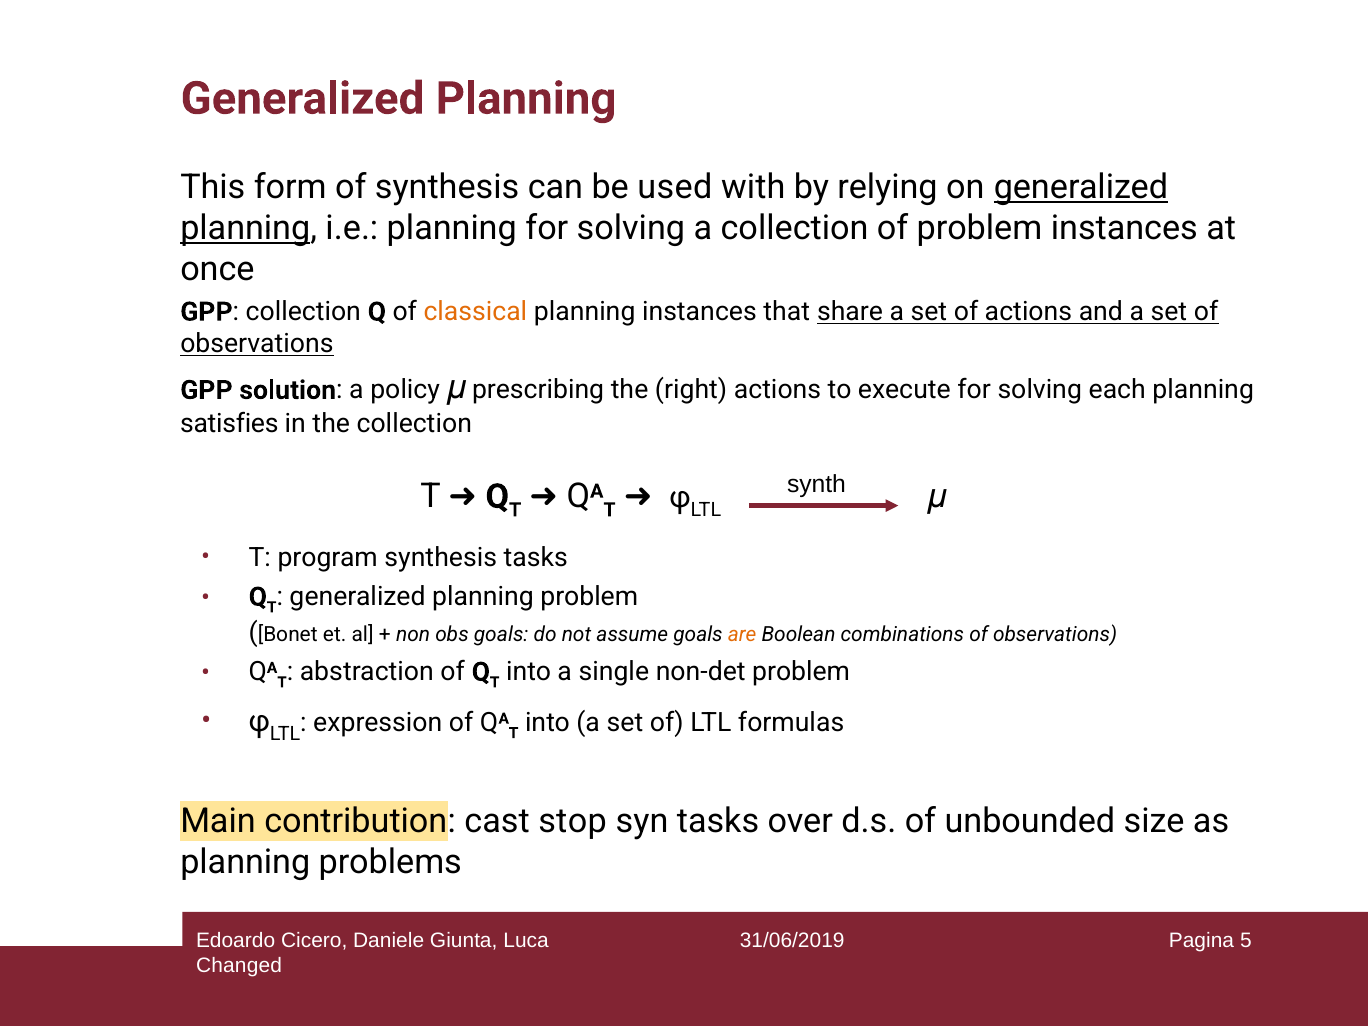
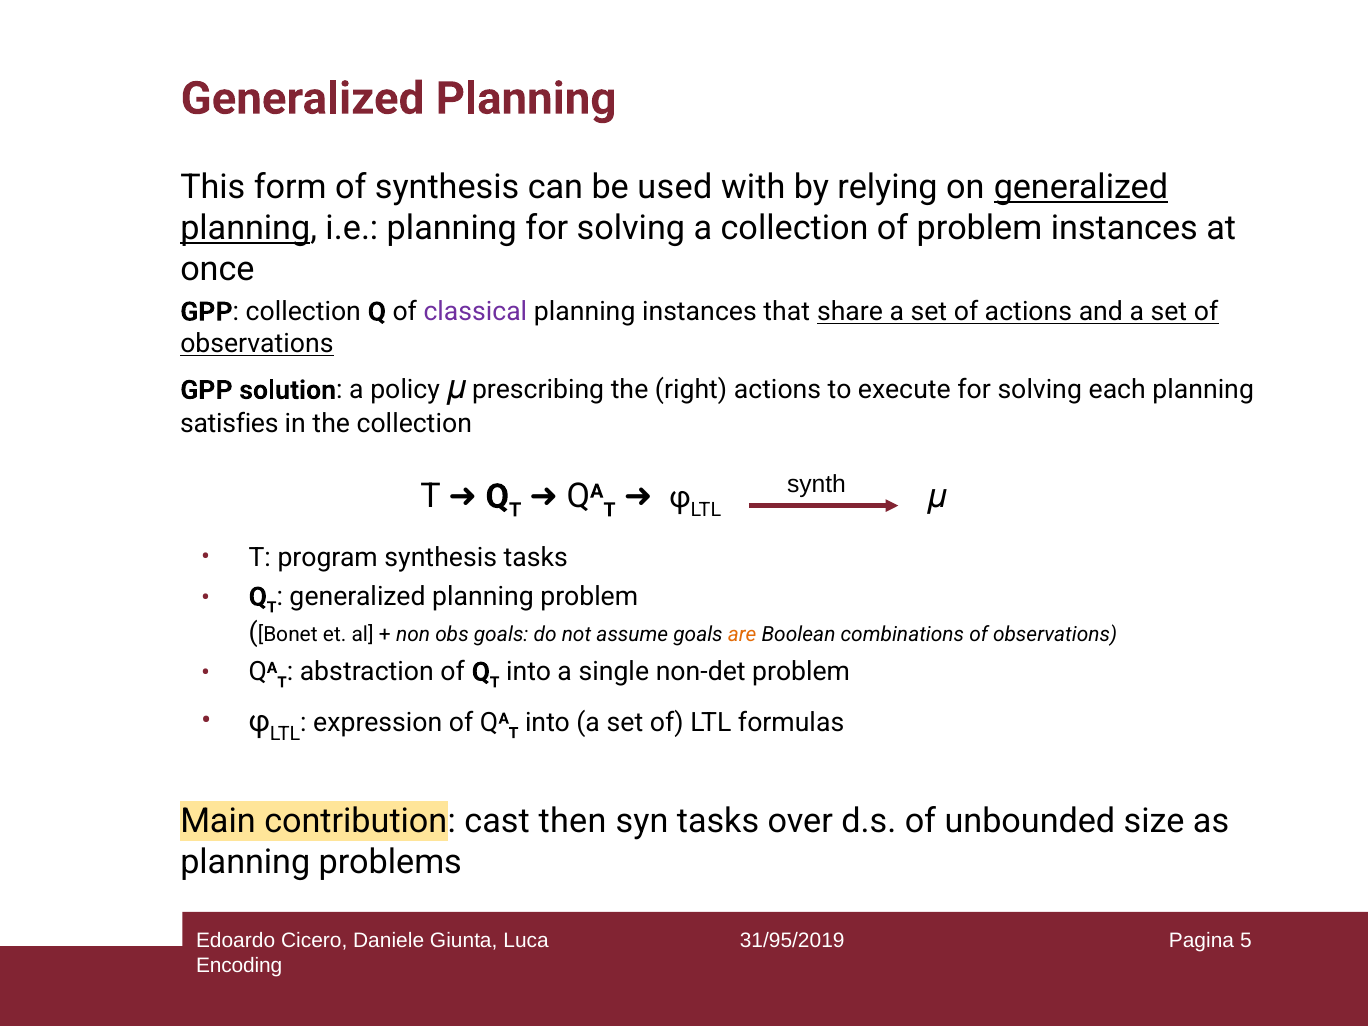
classical colour: orange -> purple (475, 312)
stop: stop -> then (573, 822)
31/06/2019: 31/06/2019 -> 31/95/2019 (792, 941)
Changed: Changed -> Encoding (239, 966)
